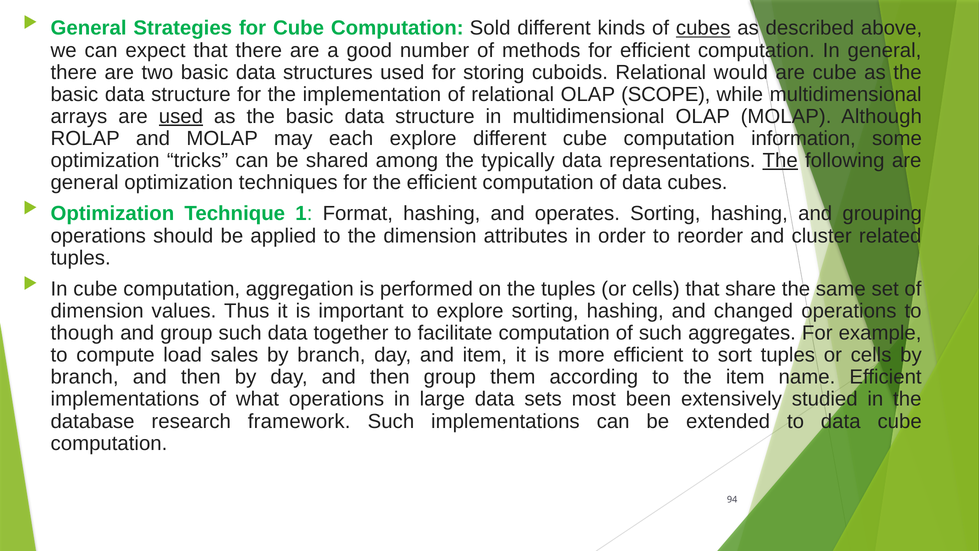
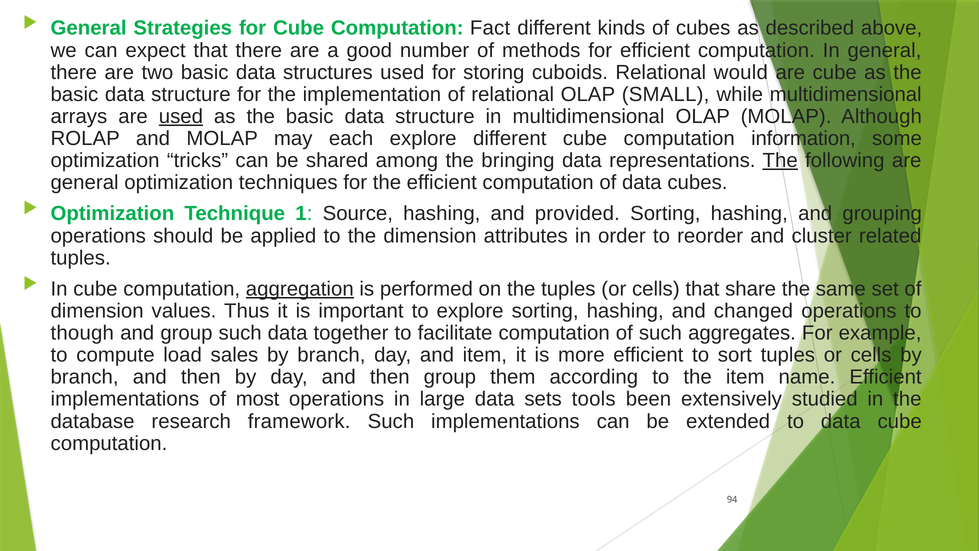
Sold: Sold -> Fact (490, 28)
cubes underline: present -> none (703, 28)
SCOPE: SCOPE -> SMALL (666, 94)
typically: typically -> bringing (518, 160)
Format: Format -> Source (358, 214)
operates: operates -> provided (577, 214)
aggregation underline: none -> present (300, 289)
what: what -> most (258, 399)
most: most -> tools (594, 399)
